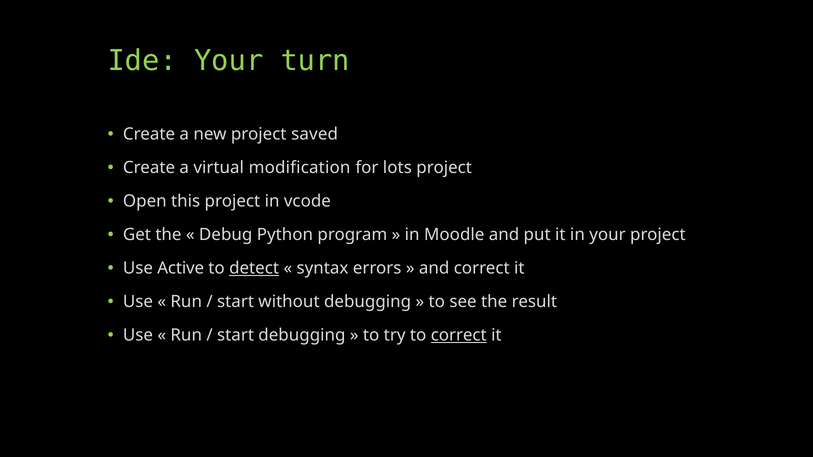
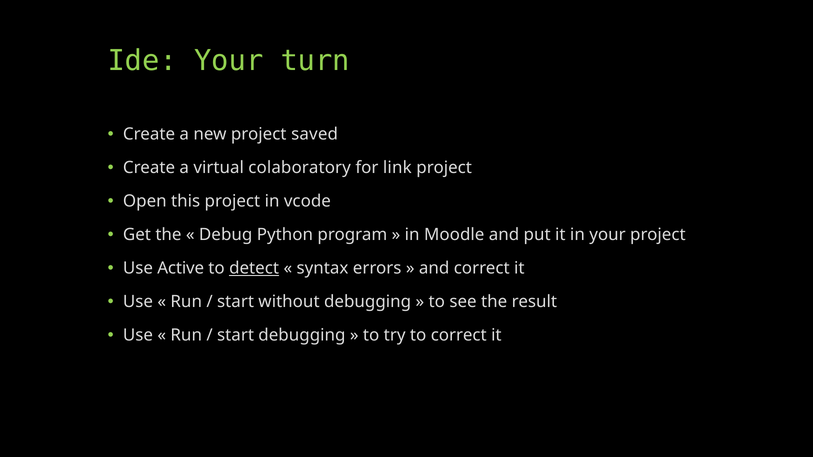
modification: modification -> colaboratory (300, 168)
lots: lots -> link (397, 168)
correct underline: present -> none (459, 336)
